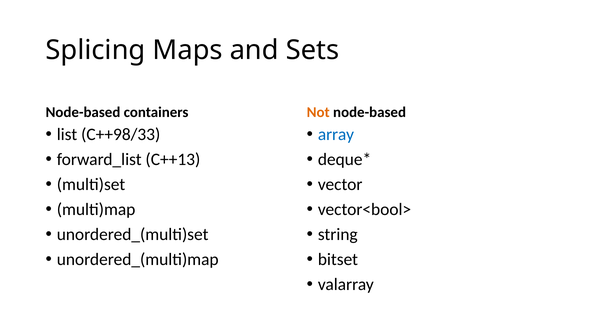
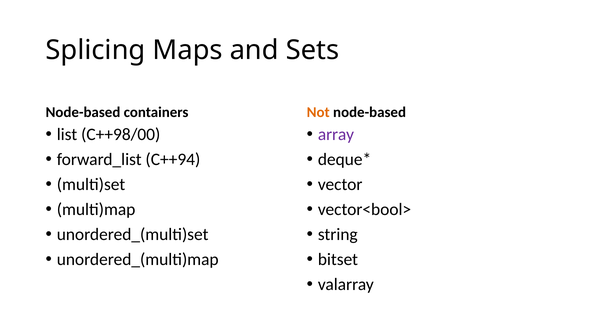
C++98/33: C++98/33 -> C++98/00 (121, 134)
array colour: blue -> purple (336, 134)
C++13: C++13 -> C++94 (173, 159)
